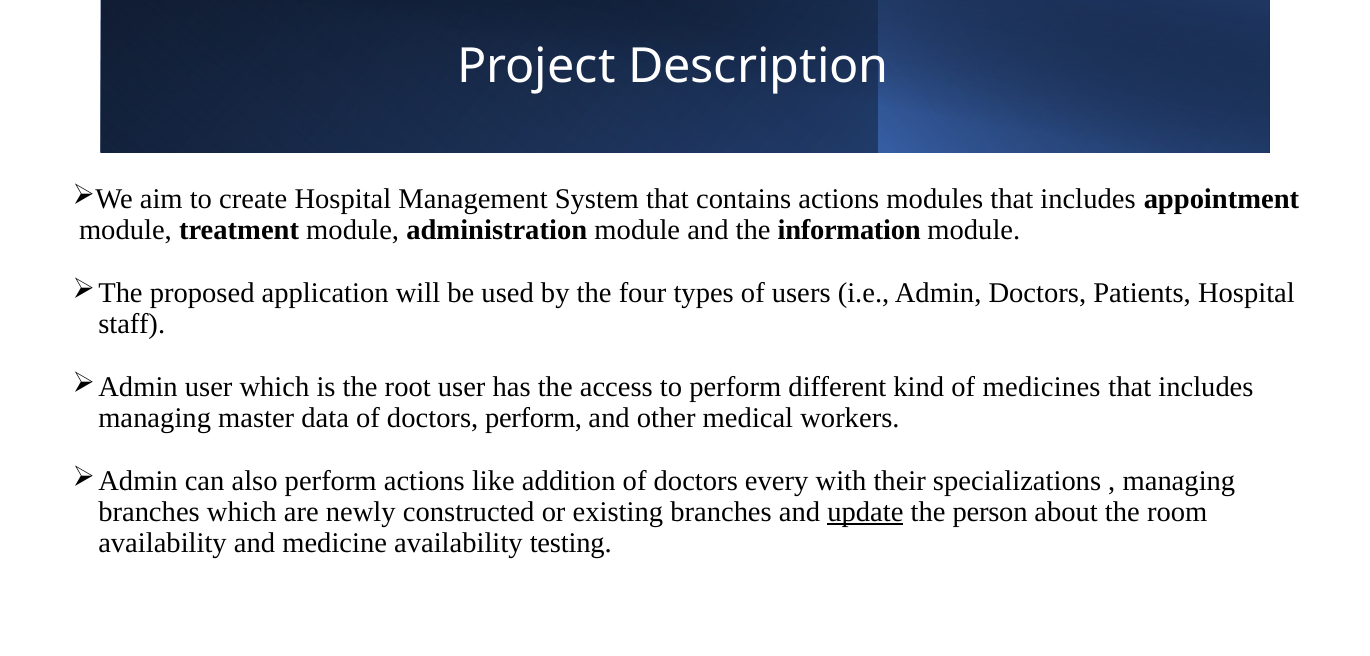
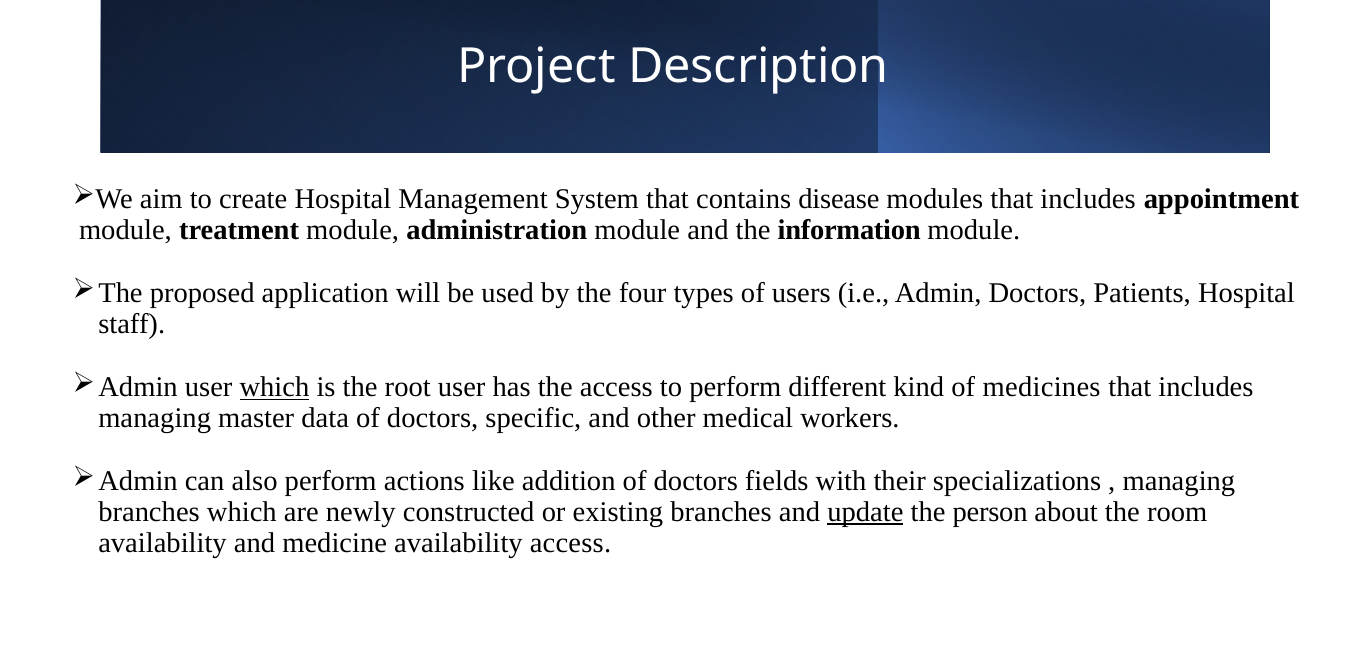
contains actions: actions -> disease (839, 199)
which underline: none -> present (274, 387)
doctors perform: perform -> specific (533, 418)
every: every -> fields (777, 482)
availability testing: testing -> access (571, 543)
